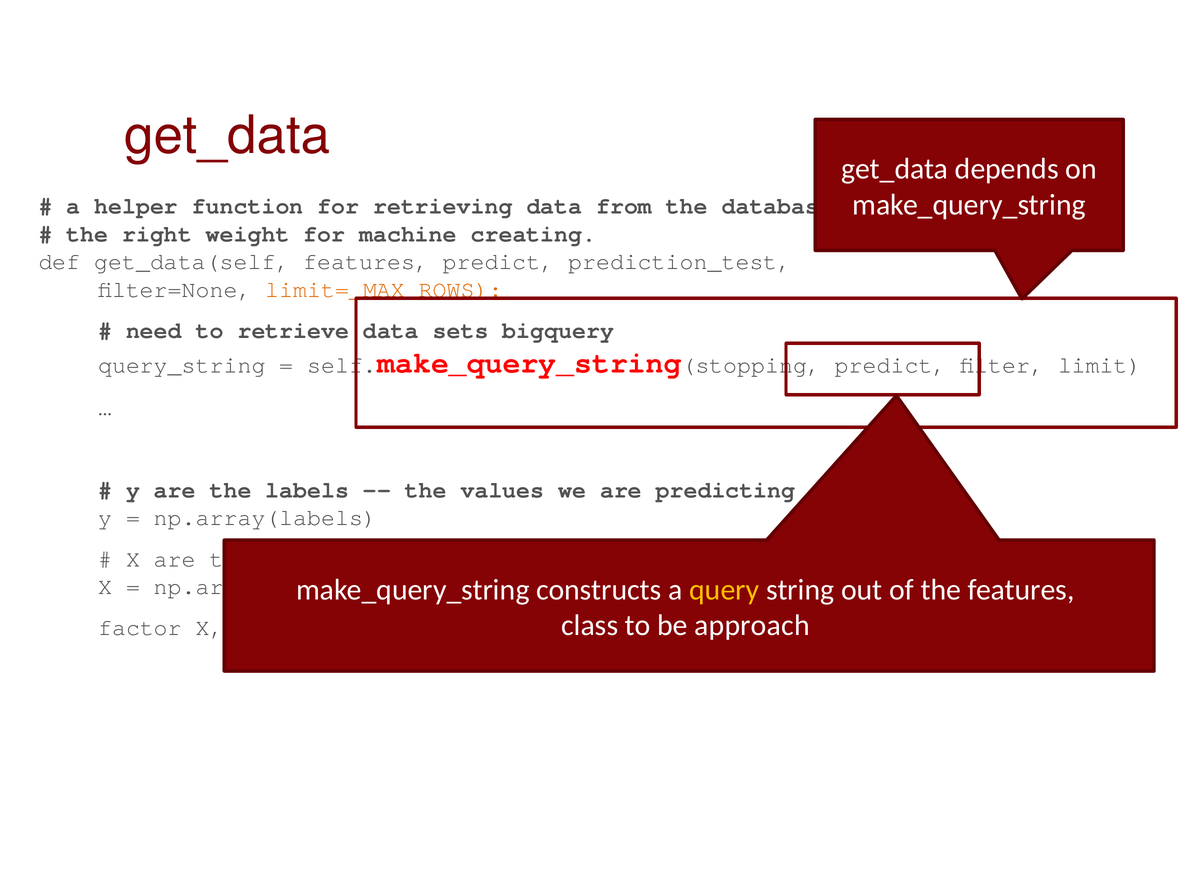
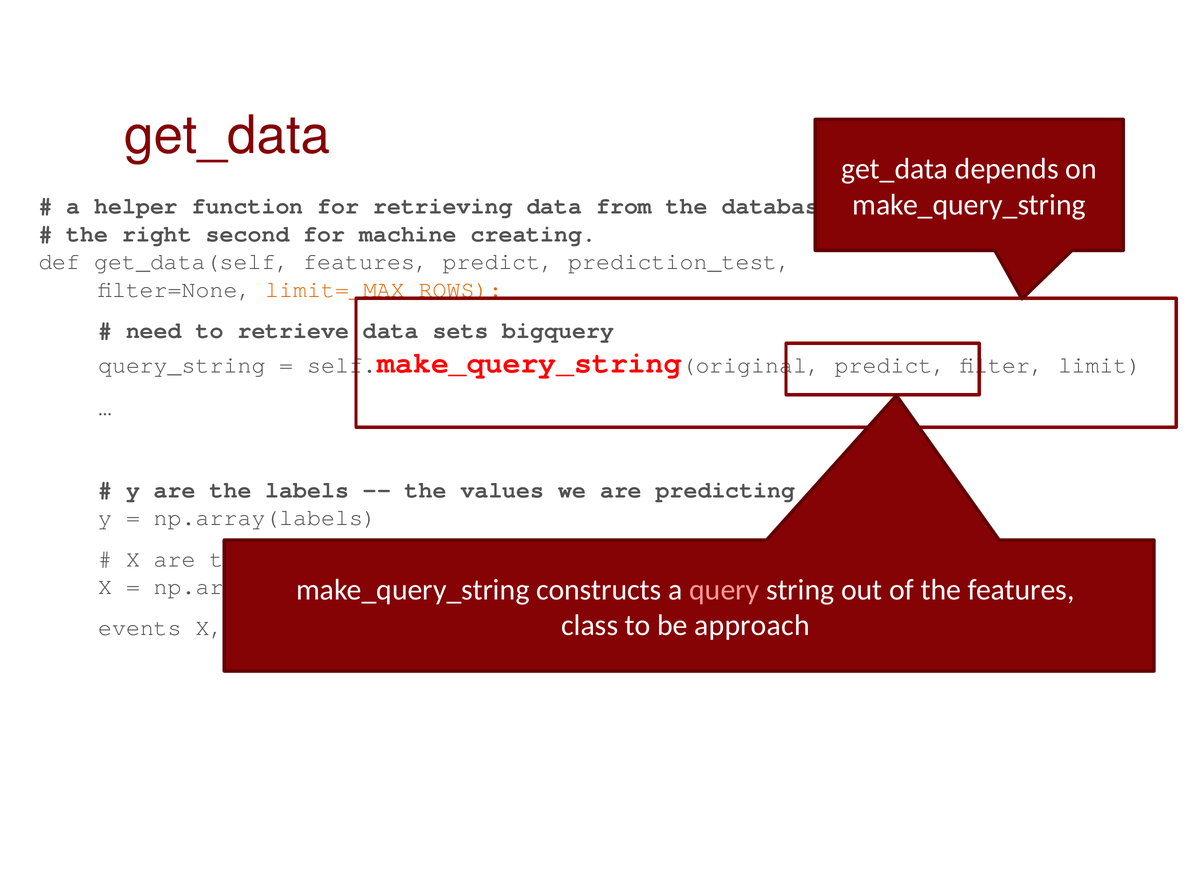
weight: weight -> second (248, 234)
stopping: stopping -> original (751, 365)
query colour: yellow -> pink (724, 590)
factor: factor -> events (140, 628)
